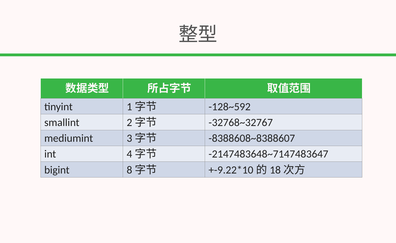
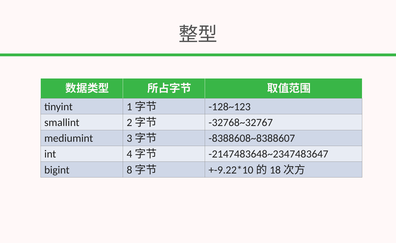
-128~592: -128~592 -> -128~123 (230, 107)
-2147483648~7147483647: -2147483648~7147483647 -> -2147483648~2347483647 (268, 155)
